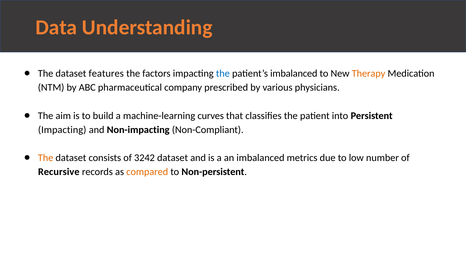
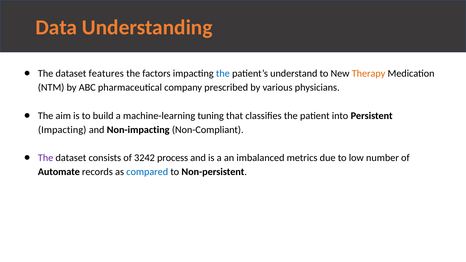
patient’s imbalanced: imbalanced -> understand (294, 74)
curves: curves -> tuning (211, 116)
The colour: orange -> purple (46, 158)
3242 dataset: dataset -> process (173, 158)
Recursive: Recursive -> Automate (59, 172)
compared colour: orange -> blue (147, 172)
